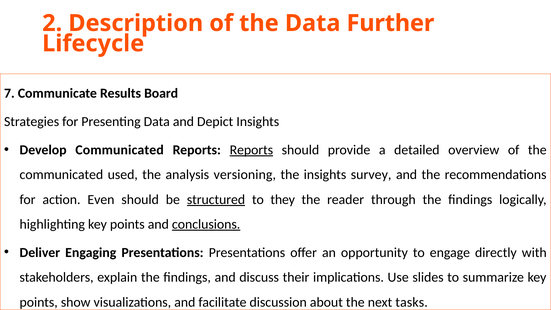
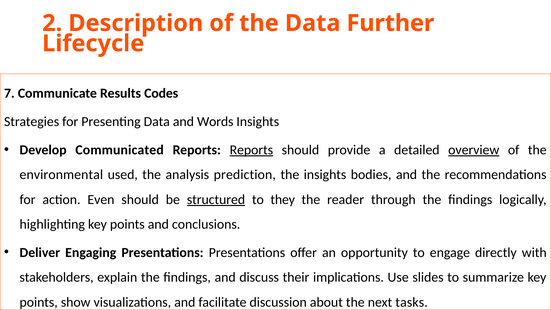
Board: Board -> Codes (161, 93)
Depict: Depict -> Words (215, 122)
overview underline: none -> present (474, 150)
communicated: communicated -> environmental (61, 175)
versioning: versioning -> prediction (245, 175)
survey: survey -> bodies (371, 175)
conclusions underline: present -> none (206, 224)
